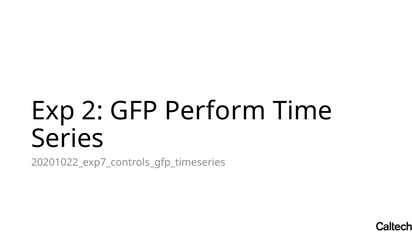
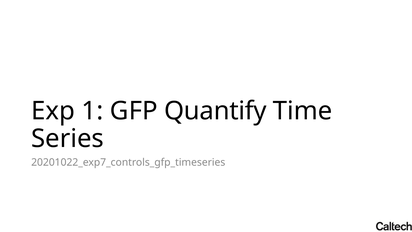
2: 2 -> 1 (92, 111)
Perform: Perform -> Quantify (215, 111)
